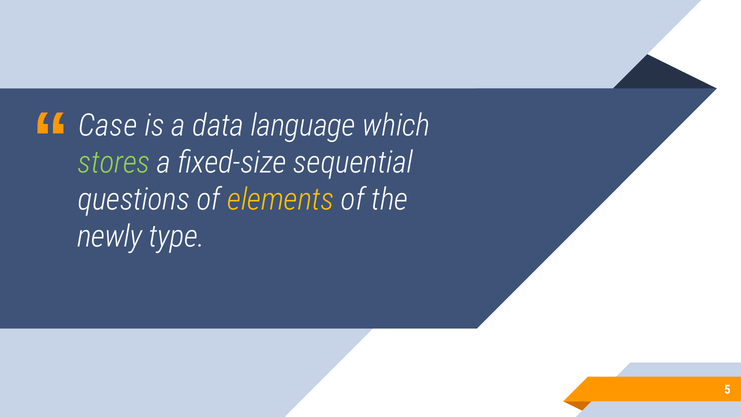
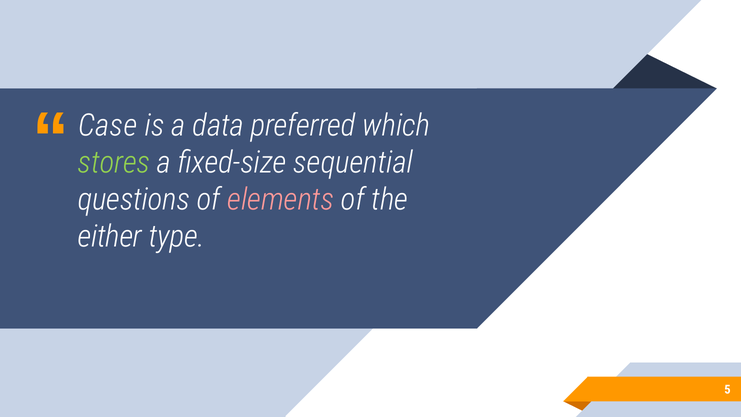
language: language -> preferred (303, 125)
elements colour: yellow -> pink (281, 200)
newly: newly -> either (110, 237)
